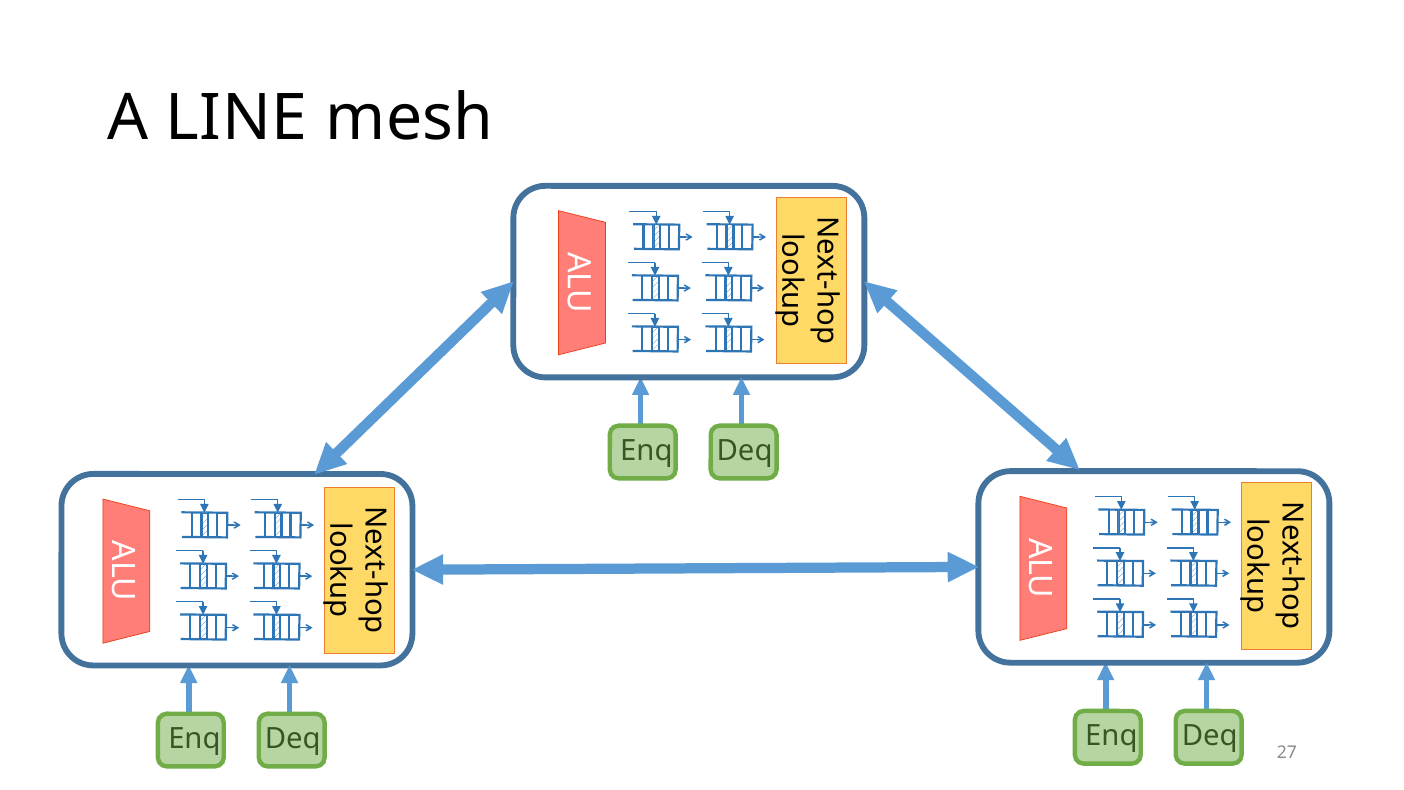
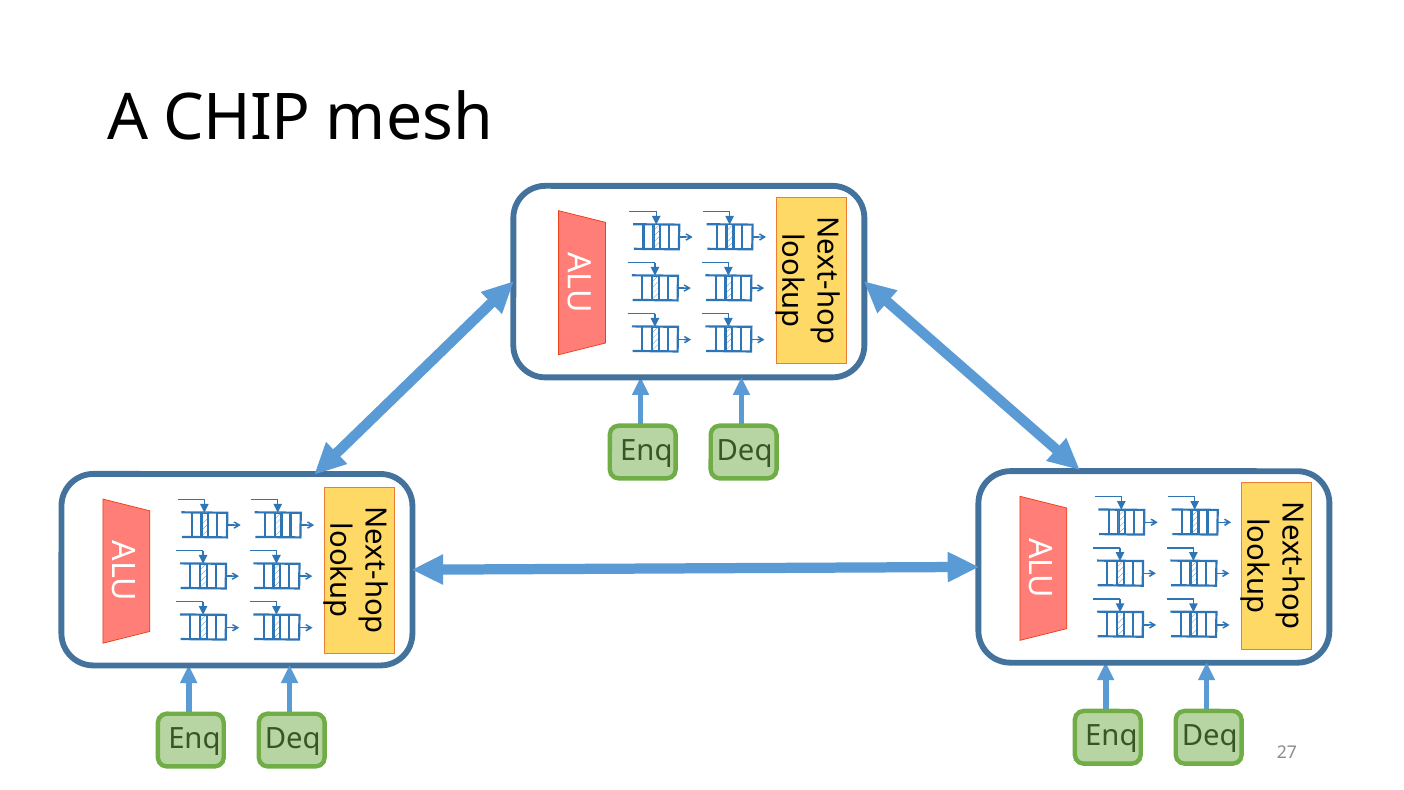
LINE: LINE -> CHIP (237, 118)
